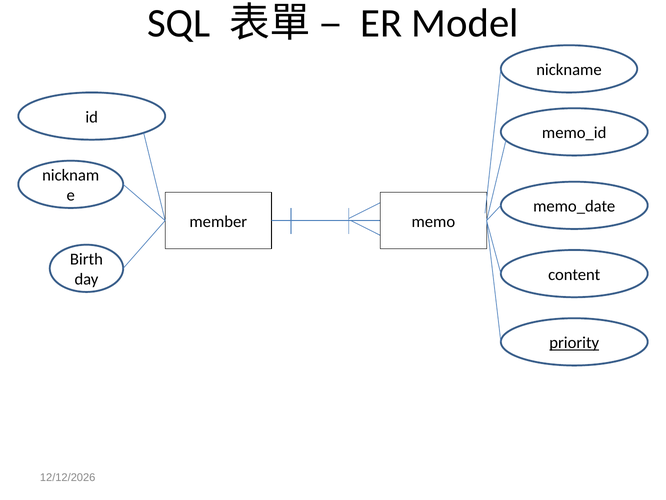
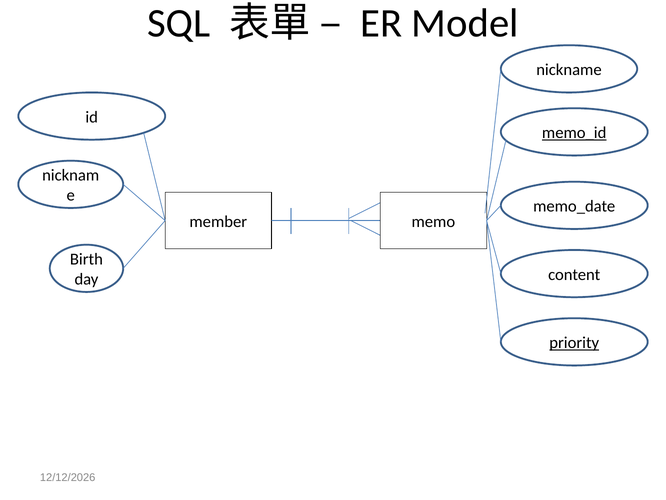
memo_id underline: none -> present (574, 133)
